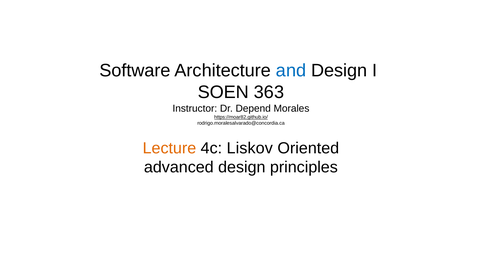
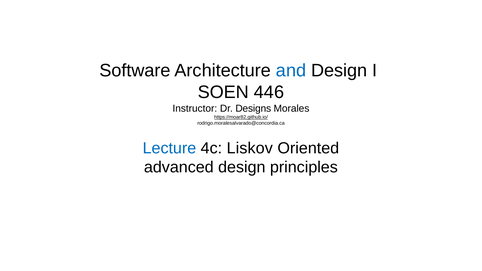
363: 363 -> 446 (269, 92)
Depend: Depend -> Designs (253, 109)
Lecture colour: orange -> blue (169, 148)
